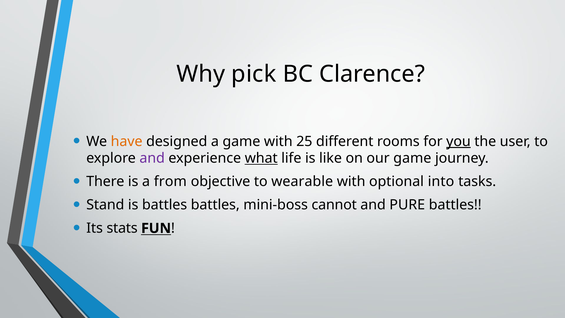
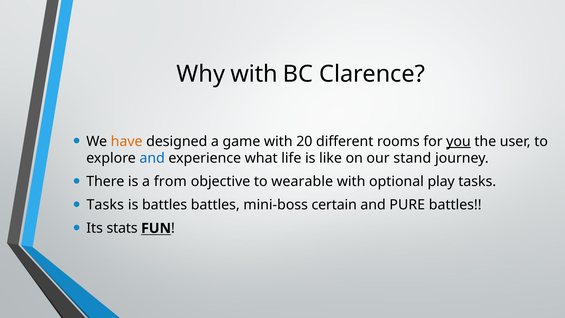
Why pick: pick -> with (254, 74)
25: 25 -> 20 (304, 141)
and colour: purple -> blue (152, 158)
what underline: present -> none (261, 158)
our game: game -> stand (412, 158)
into: into -> play (441, 182)
Stand: Stand -> Tasks (105, 205)
cannot: cannot -> certain (334, 205)
